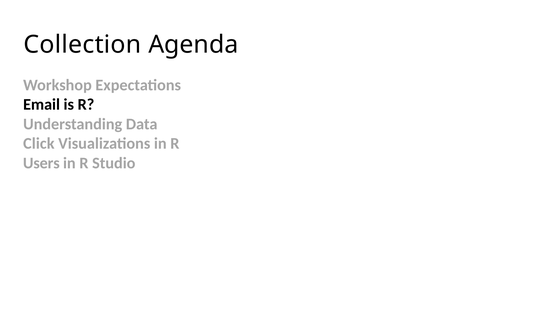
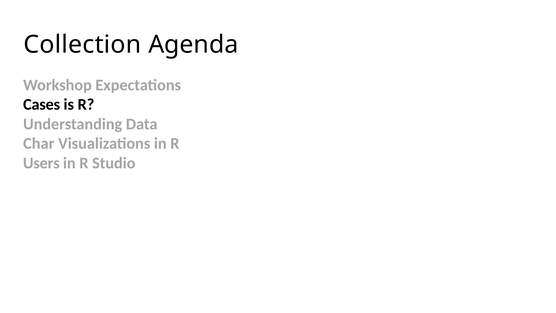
Email: Email -> Cases (42, 105)
Click: Click -> Char (39, 143)
